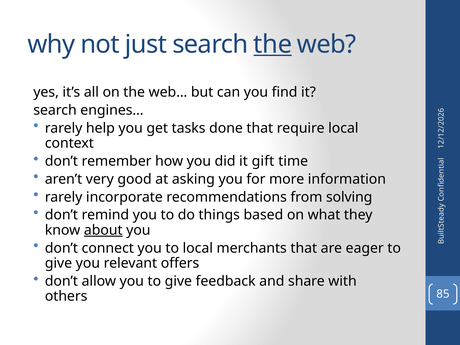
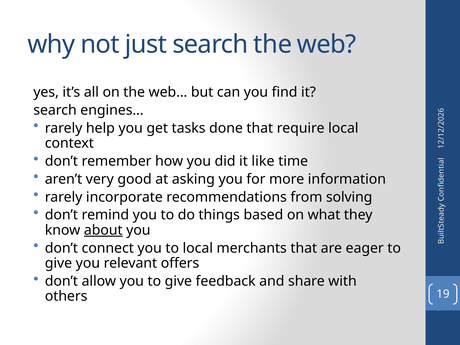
the underline: present -> none (273, 44)
gift: gift -> like (263, 161)
85: 85 -> 19 (443, 294)
